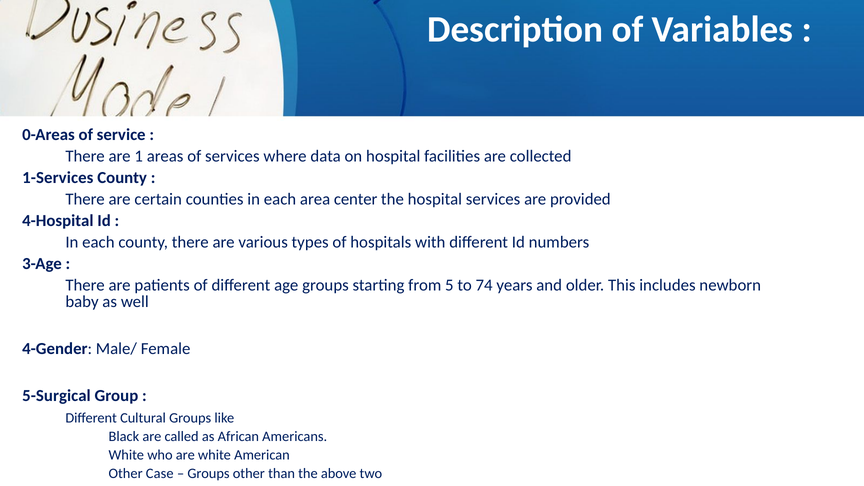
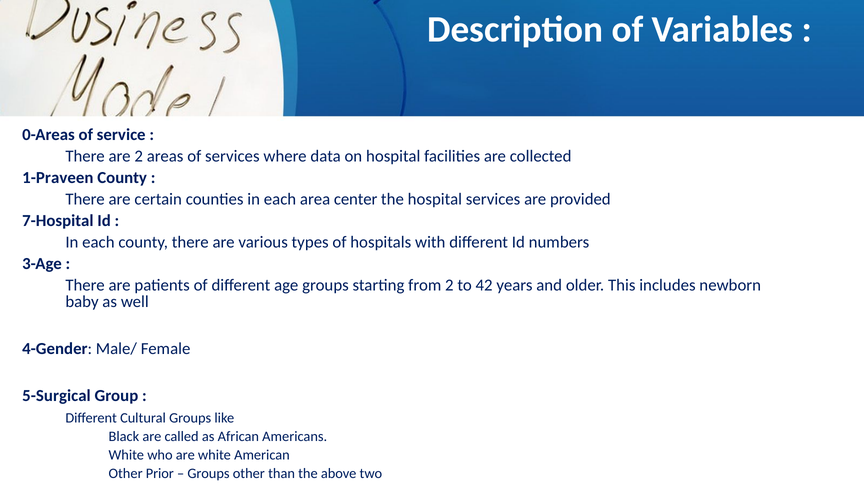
are 1: 1 -> 2 (139, 156)
1-Services: 1-Services -> 1-Praveen (58, 178)
4-Hospital: 4-Hospital -> 7-Hospital (58, 221)
from 5: 5 -> 2 (449, 285)
74: 74 -> 42 (484, 285)
Case: Case -> Prior (160, 474)
